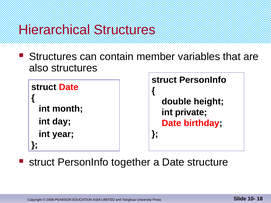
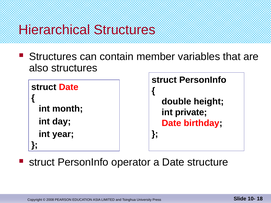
together: together -> operator (131, 163)
